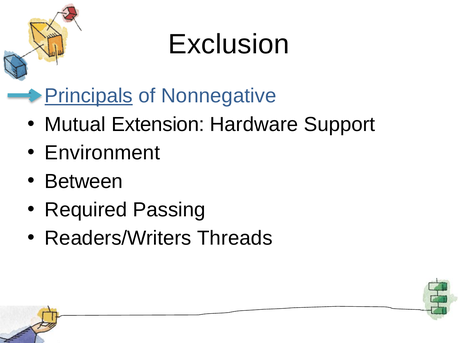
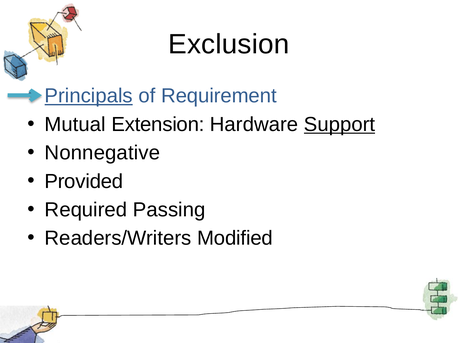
Nonnegative: Nonnegative -> Requirement (219, 96)
Support underline: none -> present (339, 125)
Environment: Environment -> Nonnegative (102, 153)
Between: Between -> Provided (84, 182)
Threads: Threads -> Modified (235, 239)
